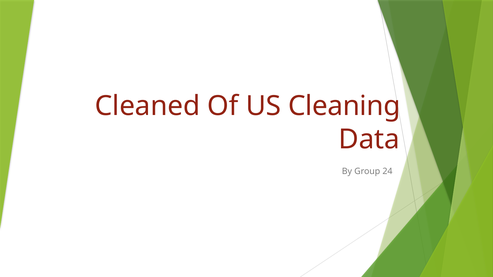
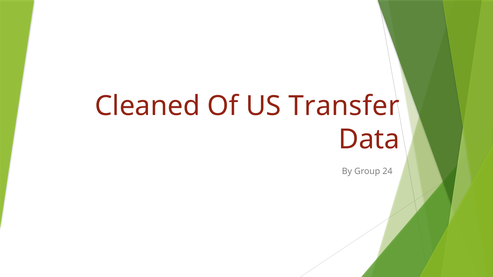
Cleaning: Cleaning -> Transfer (344, 106)
